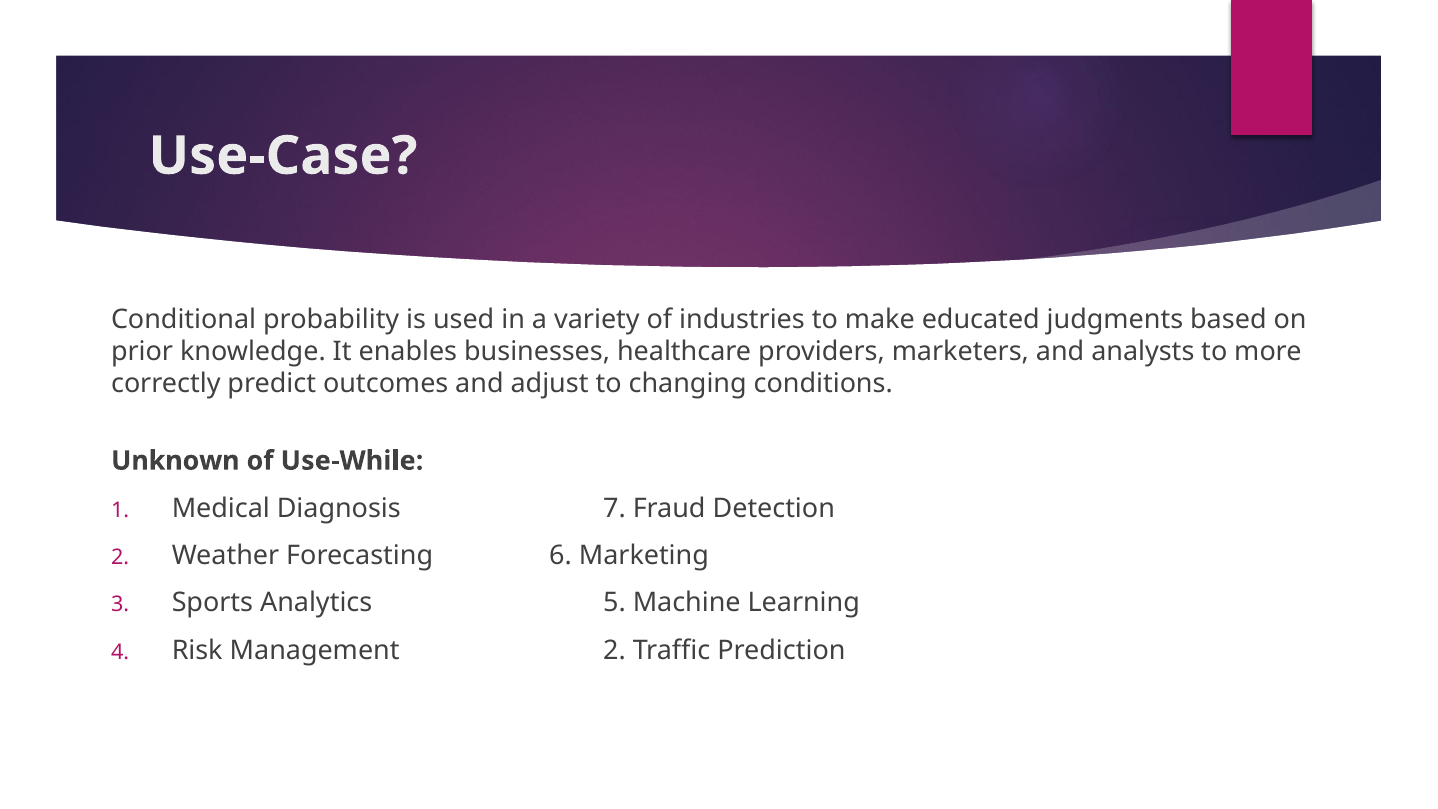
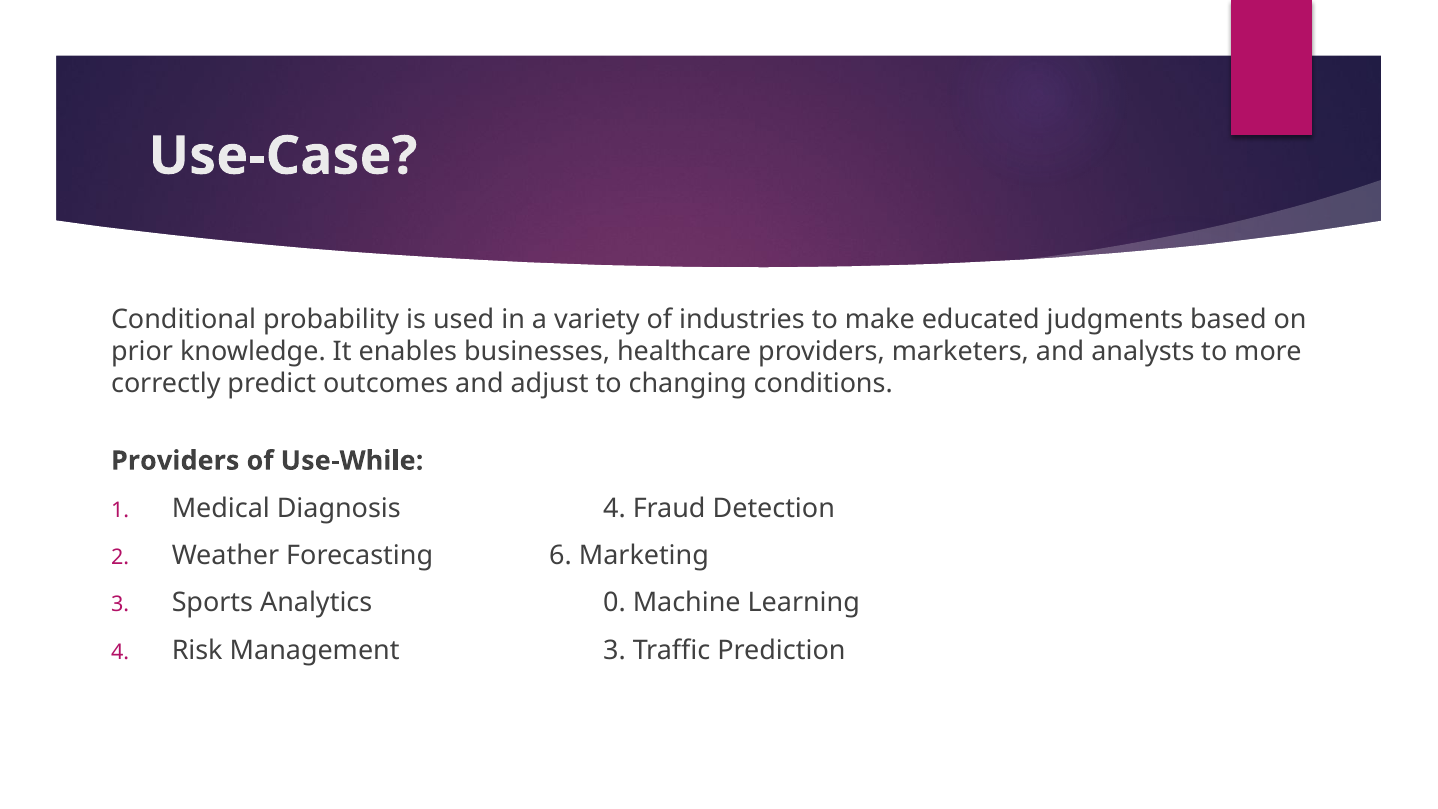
Unknown: Unknown -> Providers (175, 461)
Diagnosis 7: 7 -> 4 (614, 508)
5: 5 -> 0 (614, 603)
Management 2: 2 -> 3 (614, 650)
